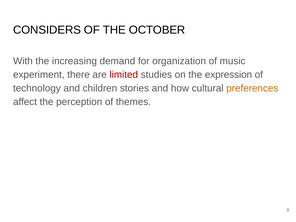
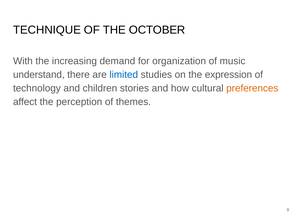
CONSIDERS: CONSIDERS -> TECHNIQUE (47, 30)
experiment: experiment -> understand (39, 75)
limited colour: red -> blue (124, 75)
